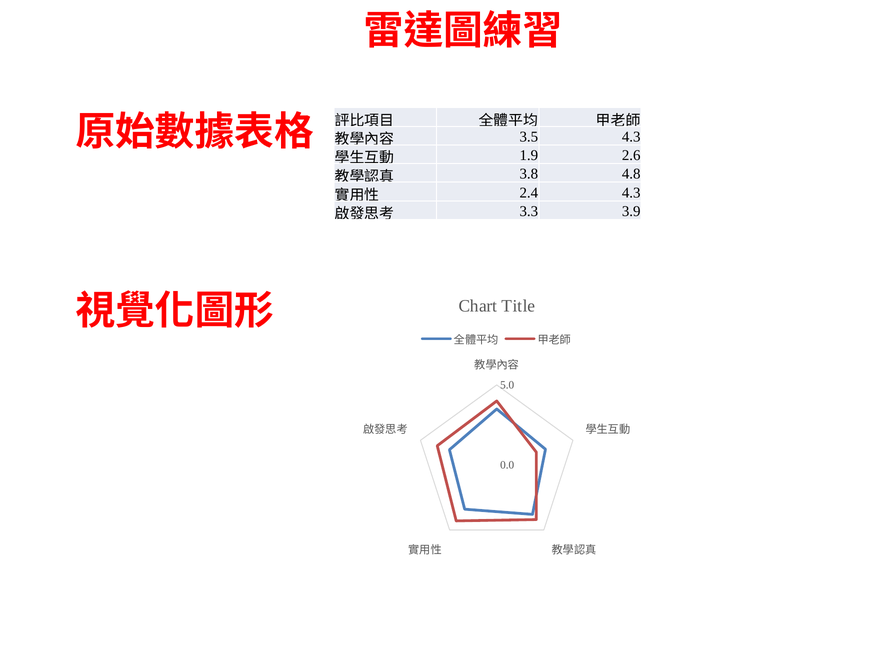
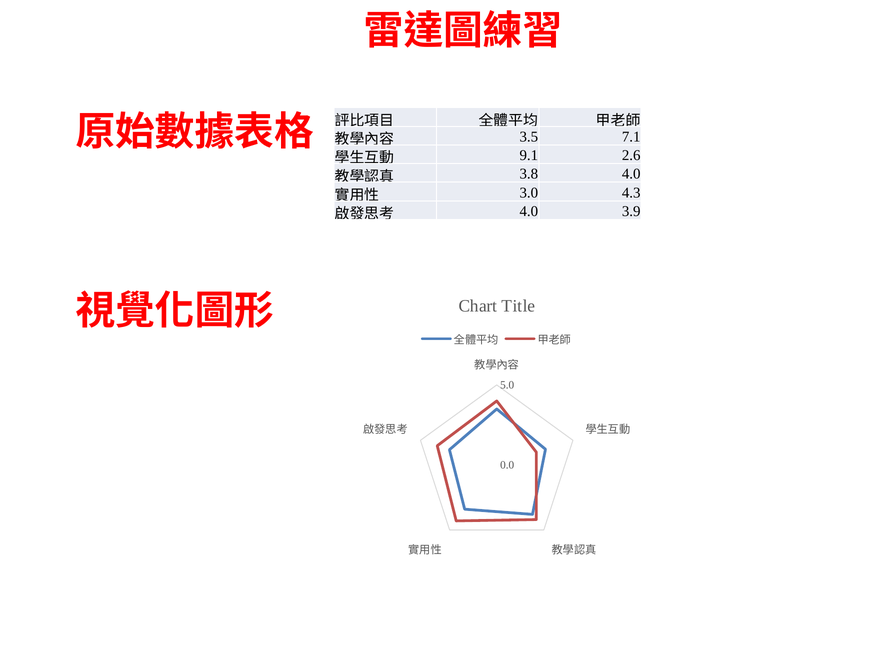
3.5 4.3: 4.3 -> 7.1 (631, 137)
1.9: 1.9 -> 9.1 (529, 155)
3.8 4.8: 4.8 -> 4.0 (631, 174)
2.4: 2.4 -> 3.0 (529, 193)
3.3: 3.3 -> 4.0 (529, 211)
